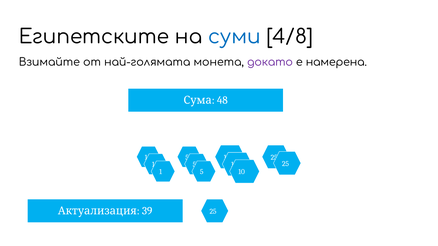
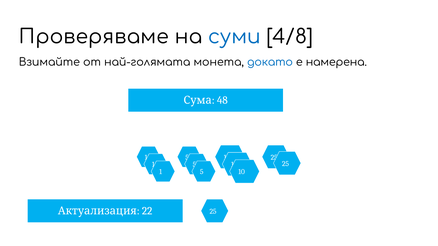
Египетските: Египетските -> Проверяваме (94, 37)
докато colour: purple -> blue (270, 62)
39: 39 -> 22 (147, 211)
